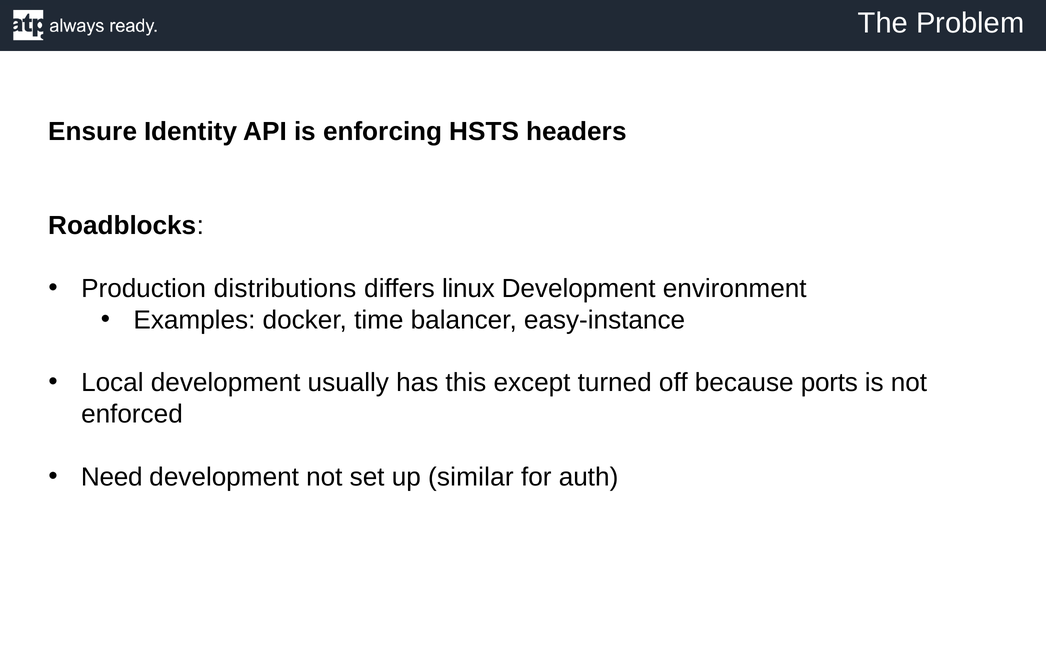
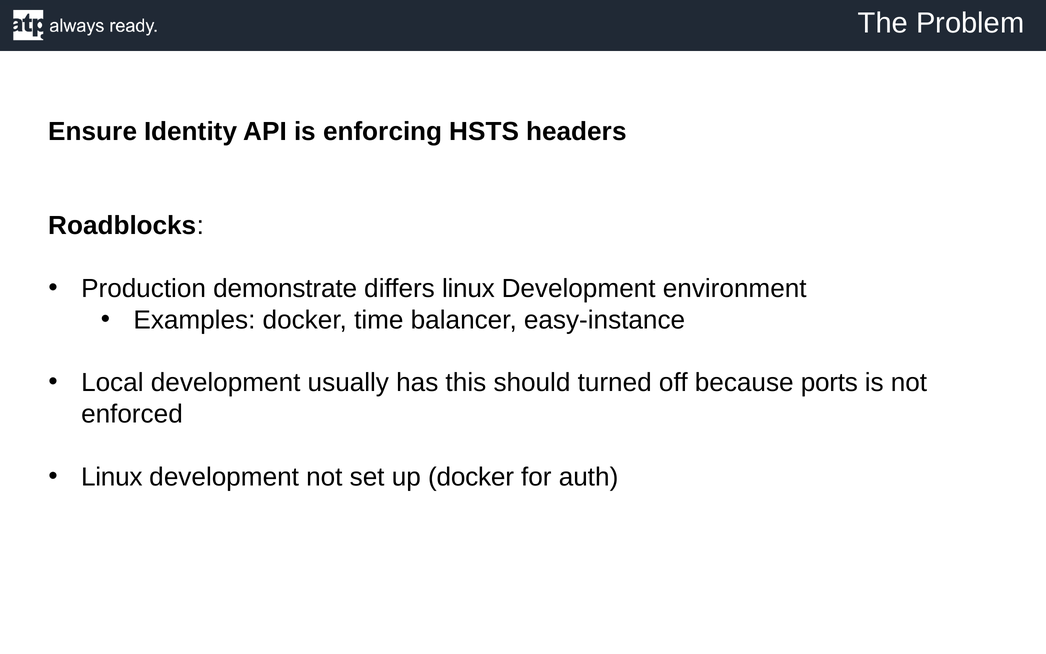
distributions: distributions -> demonstrate (285, 288)
except: except -> should (532, 383)
Need: Need -> Linux (112, 477)
up similar: similar -> docker (471, 477)
